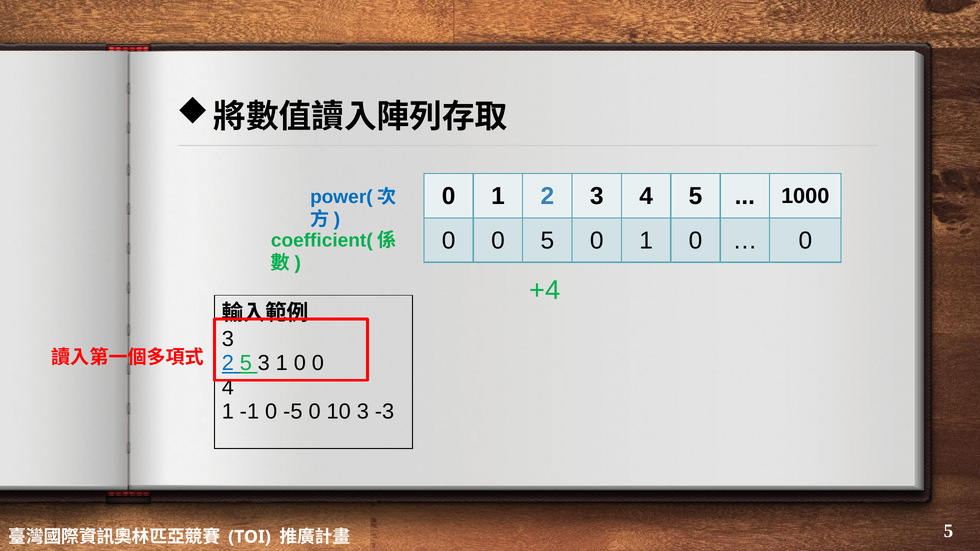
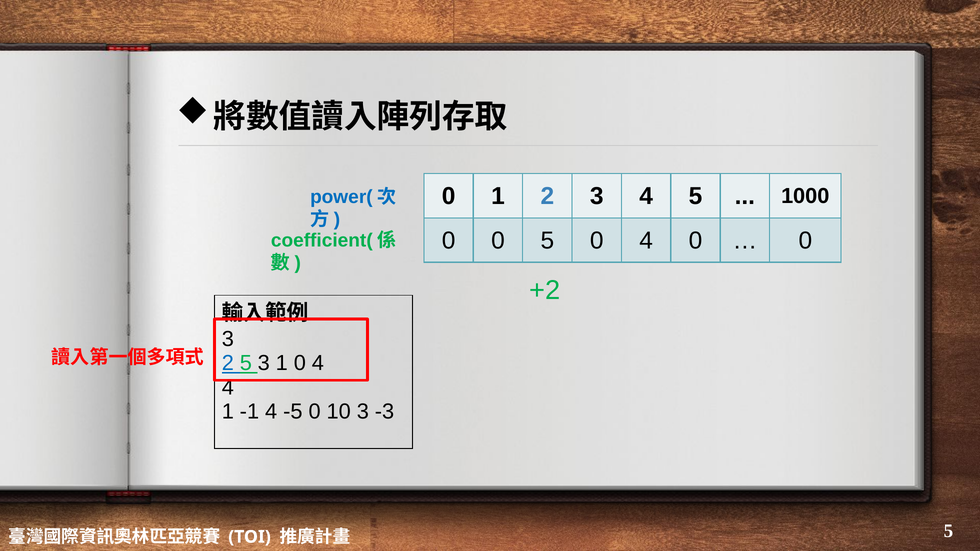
5 0 1: 1 -> 4 (646, 241)
+4: +4 -> +2 (545, 290)
1 0 0: 0 -> 4 (318, 363)
-1 0: 0 -> 4 (271, 412)
